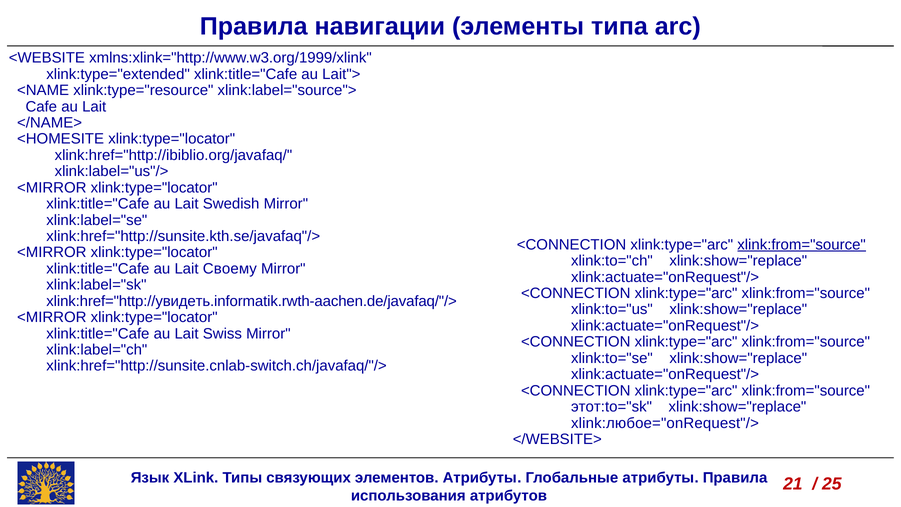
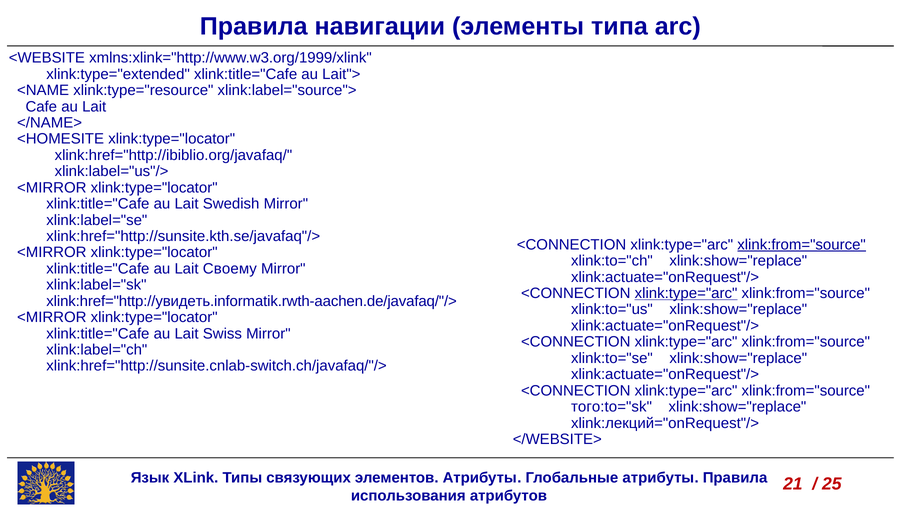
xlink:type="arc underline: none -> present (686, 293)
этот:to="sk: этот:to="sk -> того:to="sk (611, 407)
xlink:любое="onRequest"/>: xlink:любое="onRequest"/> -> xlink:лекций="onRequest"/> (665, 423)
